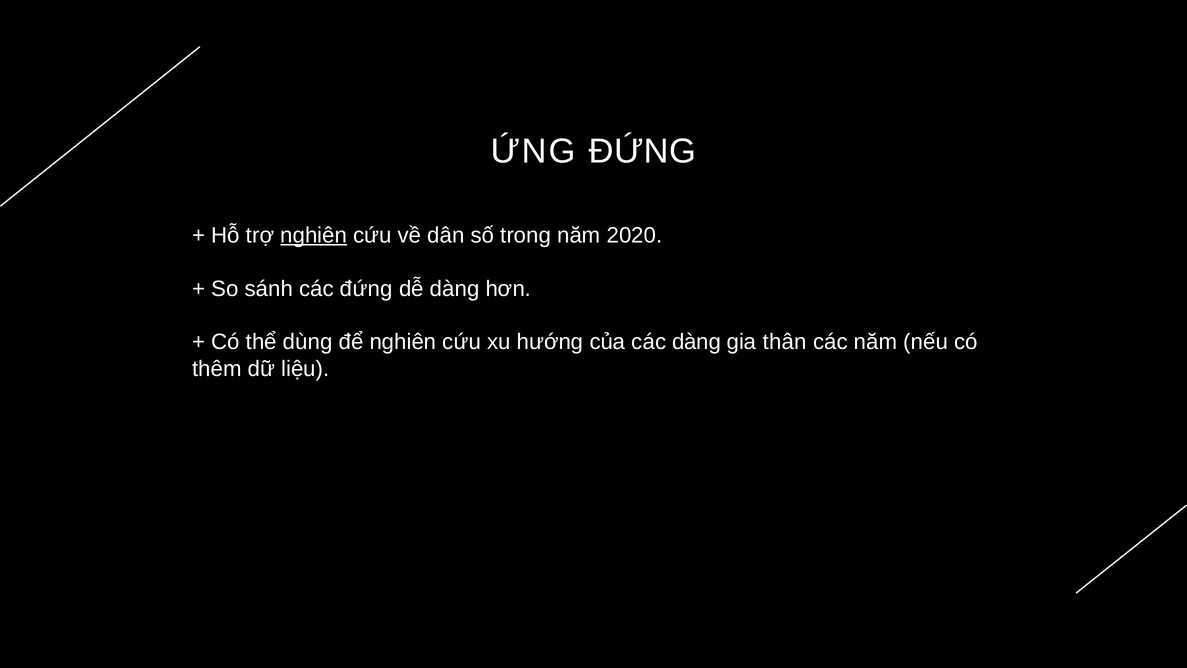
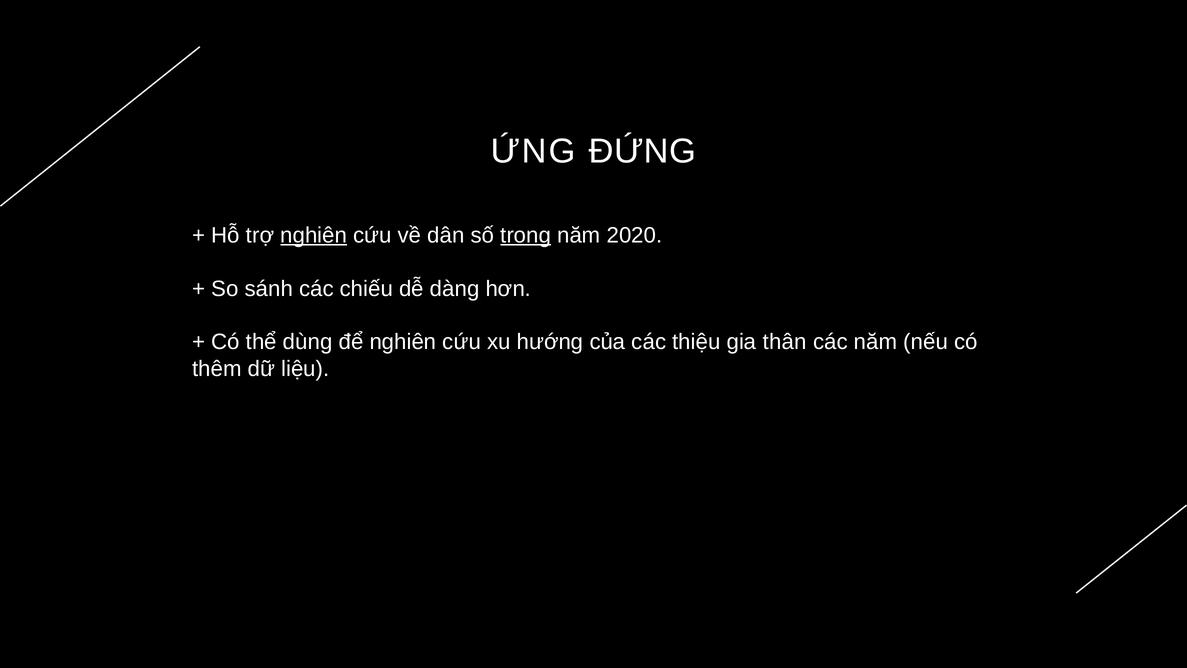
trong underline: none -> present (526, 235)
các đứng: đứng -> chiếu (366, 289)
các dàng: dàng -> thiệu (696, 342)
